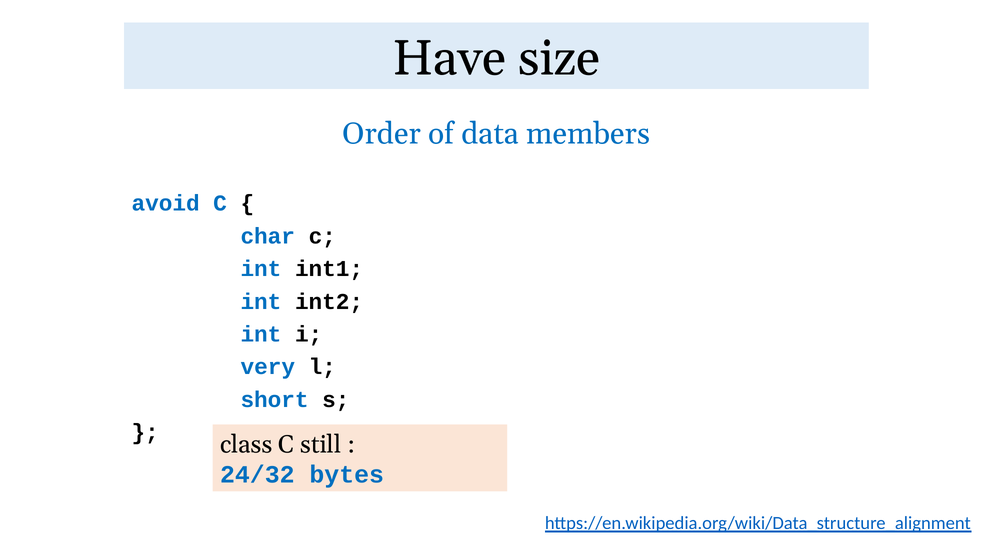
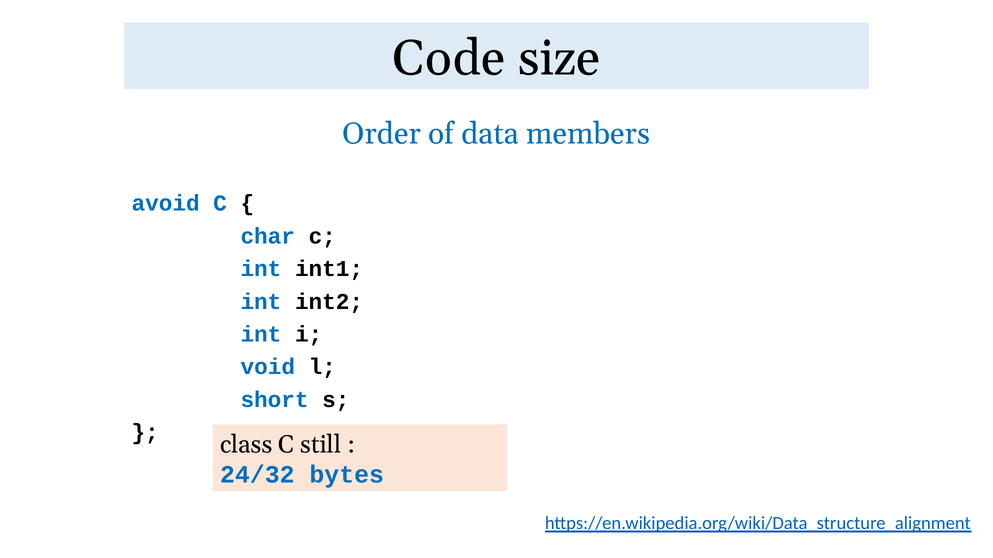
Have: Have -> Code (449, 58)
very: very -> void (268, 367)
